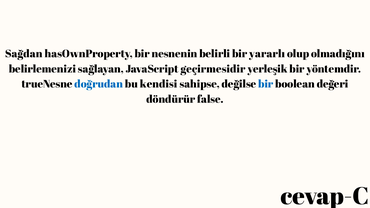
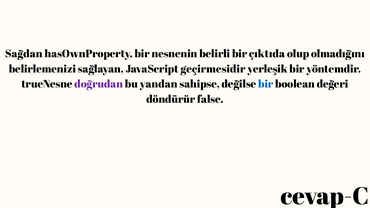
yararlı: yararlı -> çıktıda (267, 54)
doğrudan colour: blue -> purple (99, 84)
kendisi: kendisi -> yandan (159, 84)
